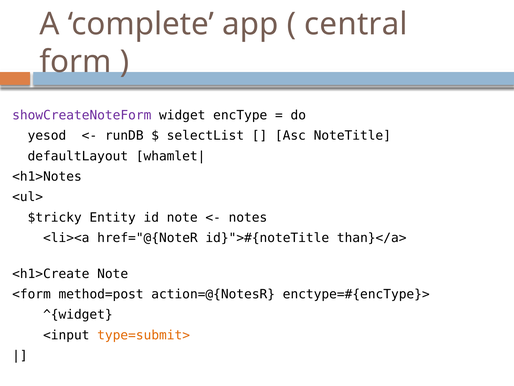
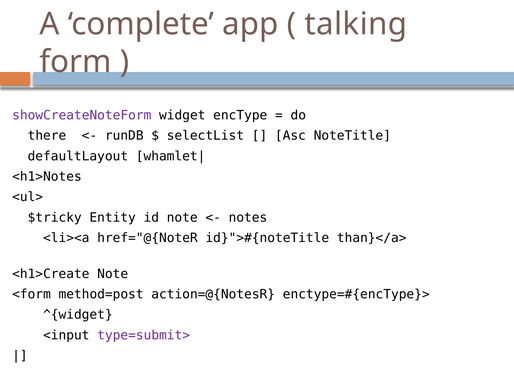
central: central -> talking (356, 24)
yesod: yesod -> there (47, 136)
type=submit> colour: orange -> purple (144, 335)
